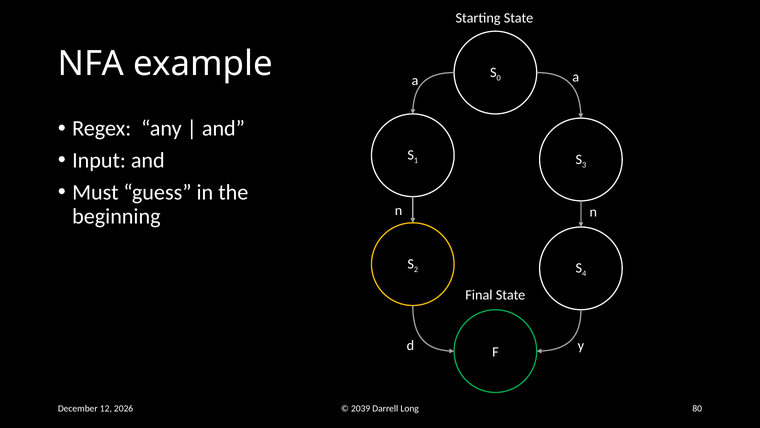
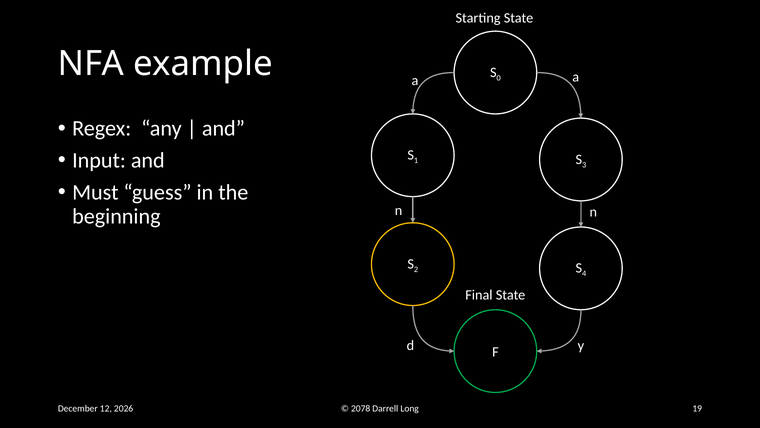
2039: 2039 -> 2078 (361, 408)
80: 80 -> 19 (697, 408)
